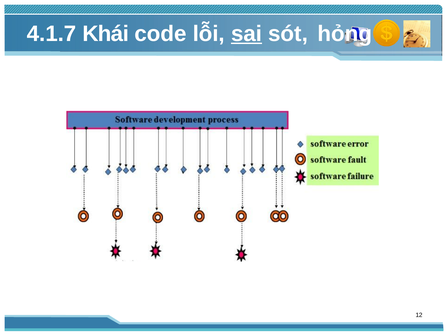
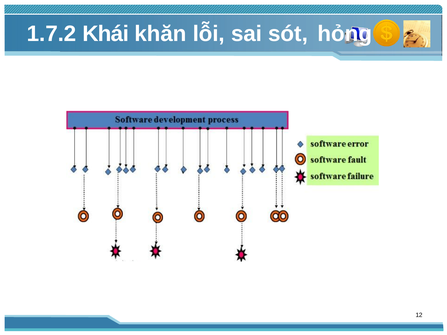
4.1.7: 4.1.7 -> 1.7.2 (52, 34)
code: code -> khăn (161, 34)
sai underline: present -> none (246, 34)
